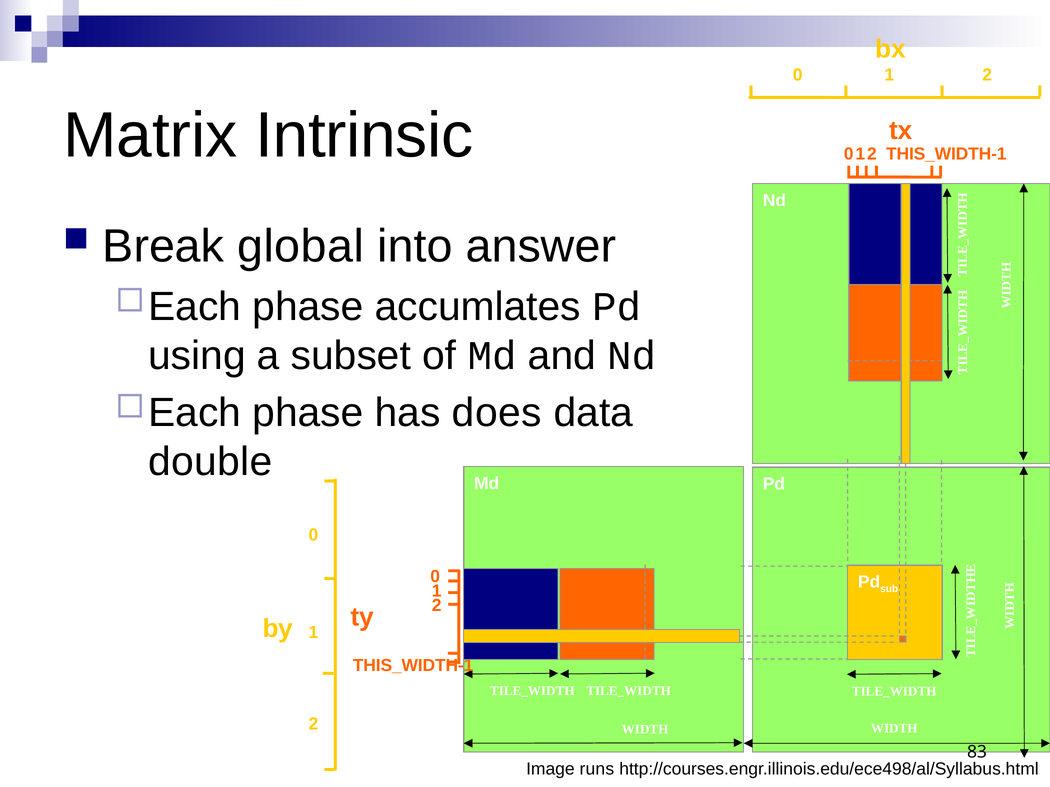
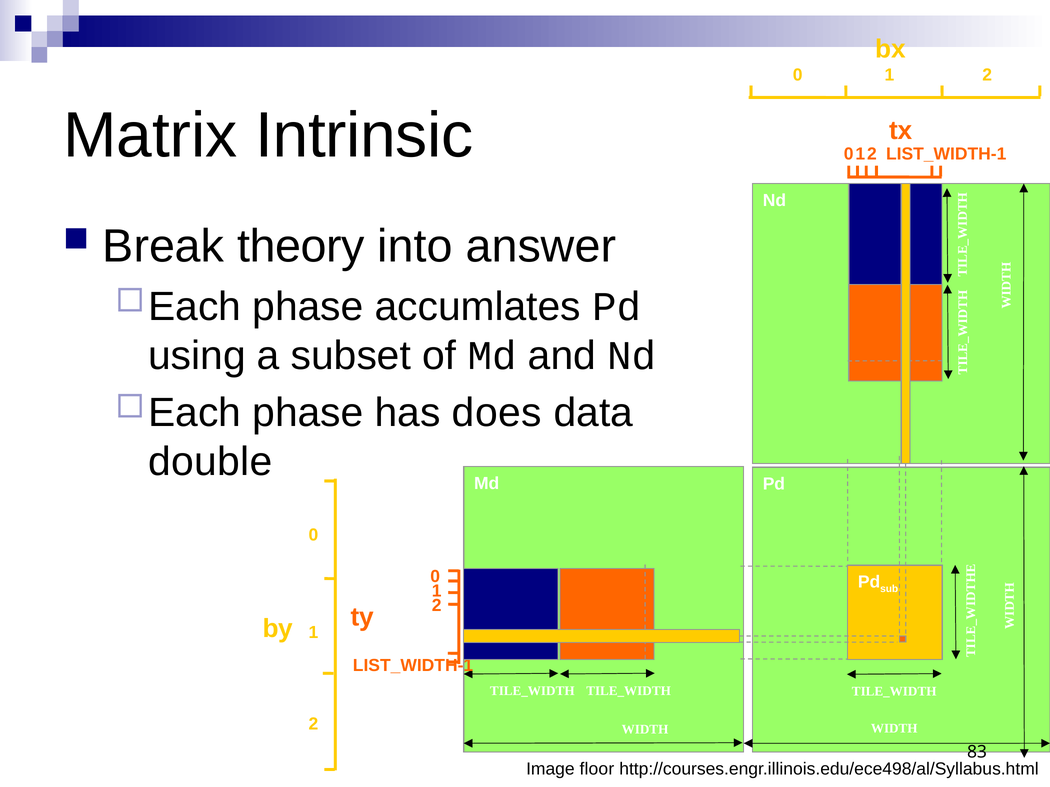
THIS_WIDTH-1: THIS_WIDTH-1 -> LIST_WIDTH-1 (946, 154)
global: global -> theory (301, 247)
THIS_WIDTH-1: THIS_WIDTH-1 -> LIST_WIDTH-1 (413, 666)
runs: runs -> floor (597, 769)
